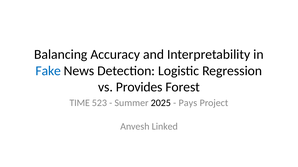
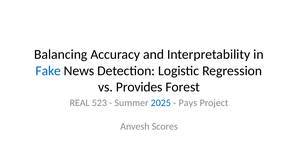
TIME: TIME -> REAL (80, 103)
2025 colour: black -> blue (161, 103)
Linked: Linked -> Scores (165, 127)
